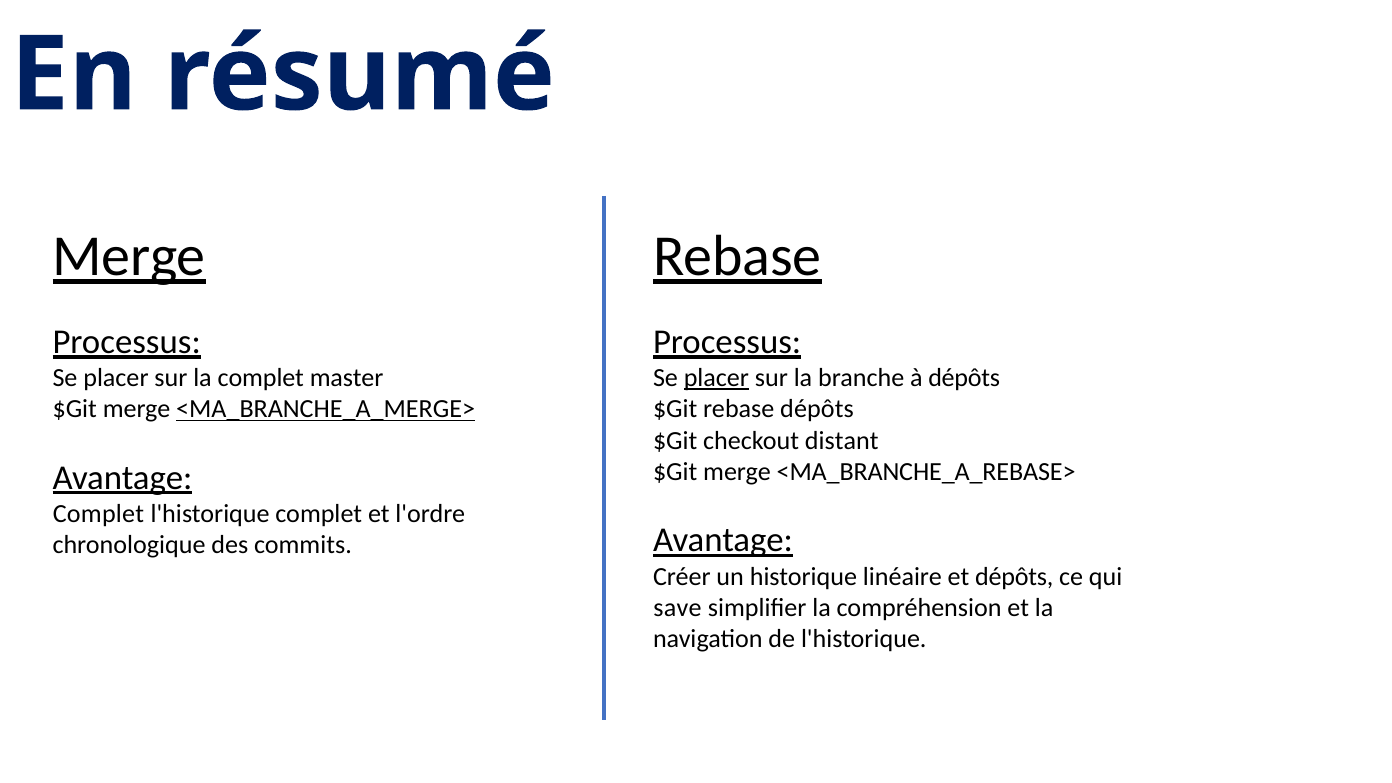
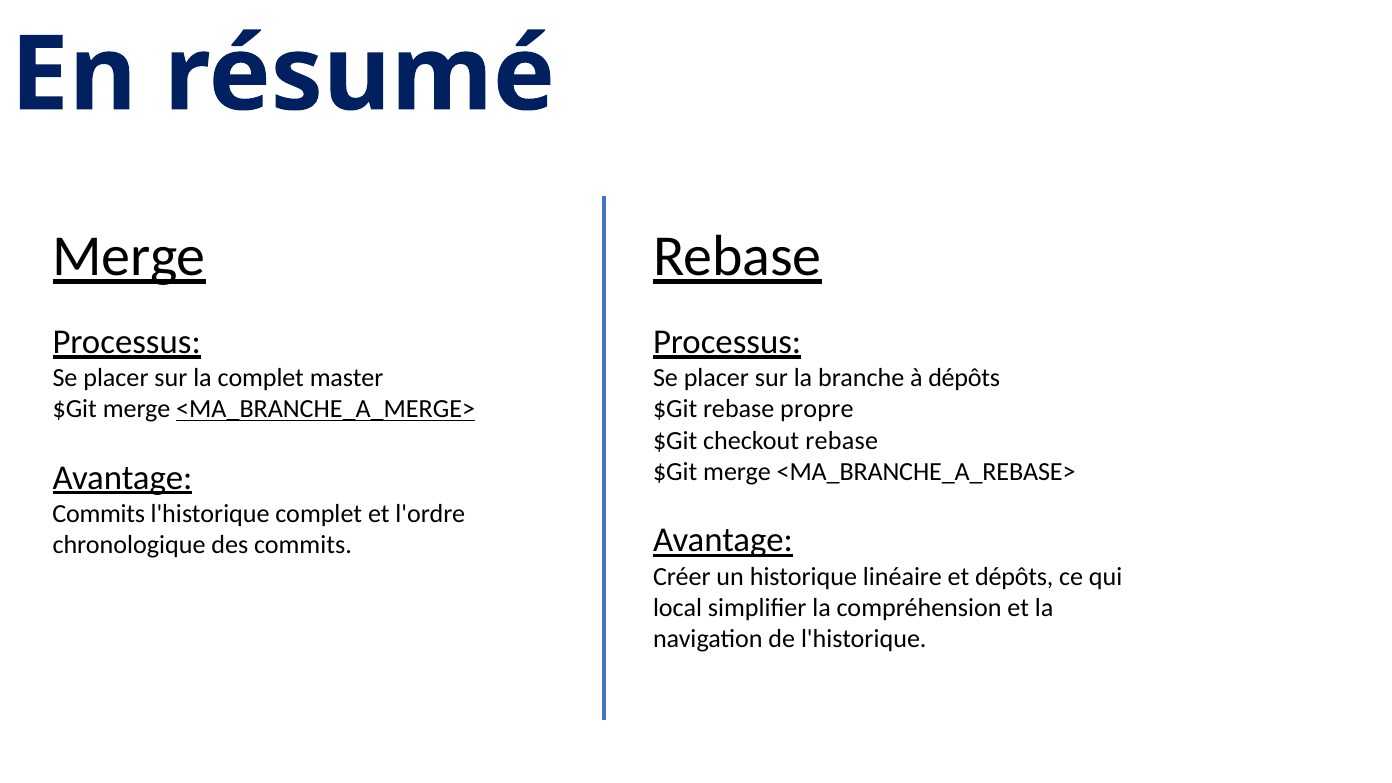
placer underline: present -> none (716, 378)
rebase dépôts: dépôts -> propre (817, 409)
checkout distant: distant -> rebase (842, 441)
Complet: Complet -> Commits (99, 514)
save: save -> local (678, 608)
